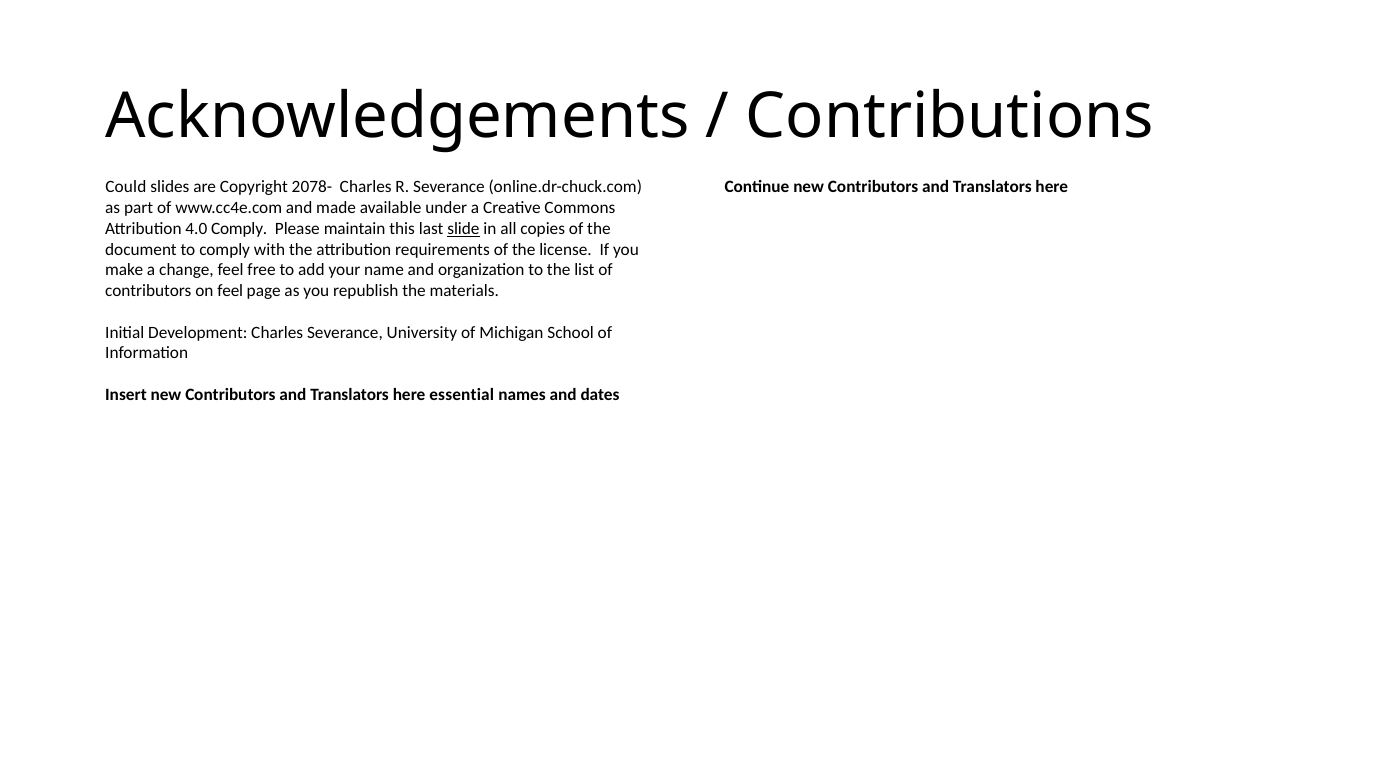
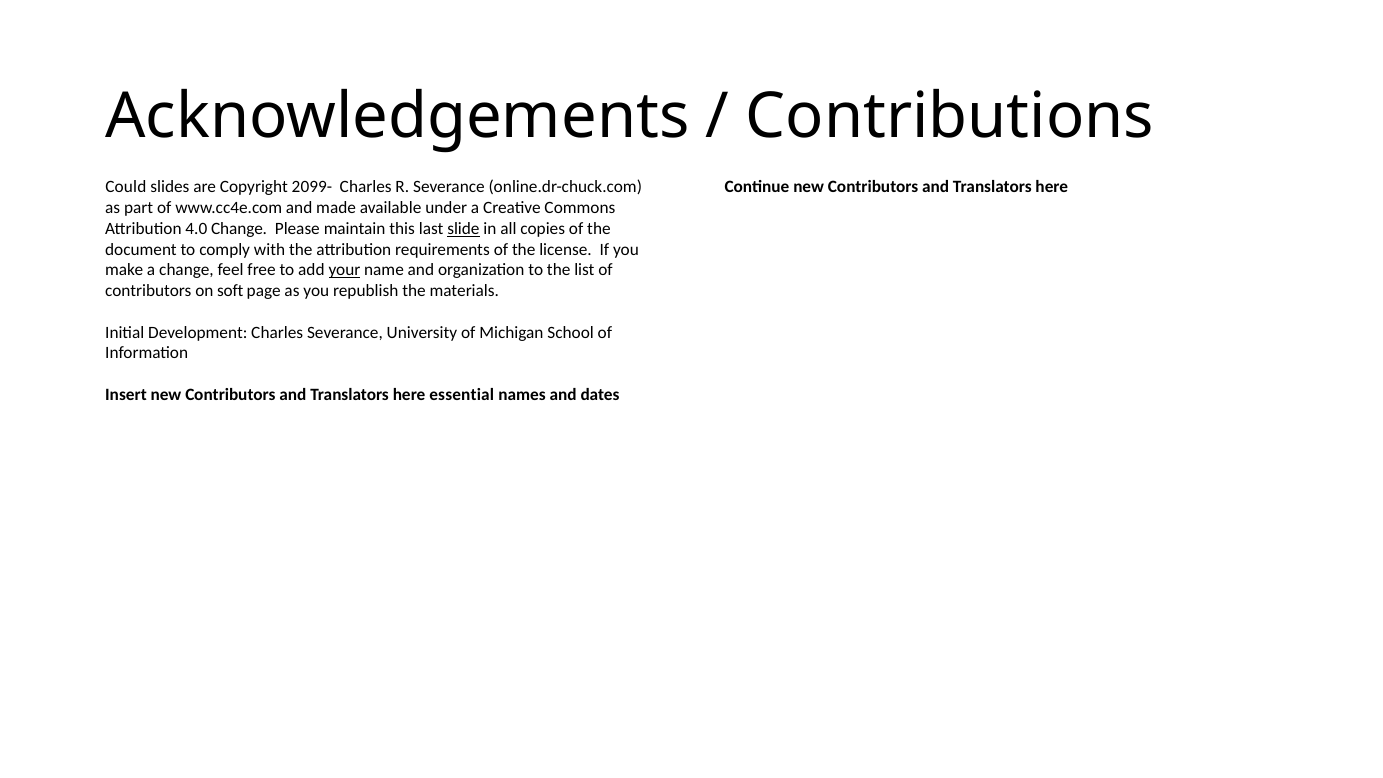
2078-: 2078- -> 2099- (312, 187)
4.0 Comply: Comply -> Change (239, 229)
your underline: none -> present (344, 270)
on feel: feel -> soft (230, 291)
